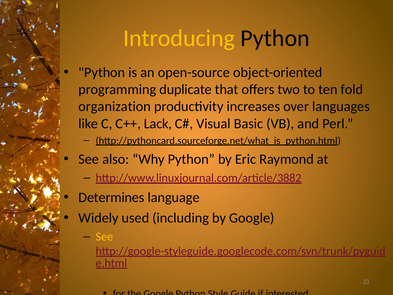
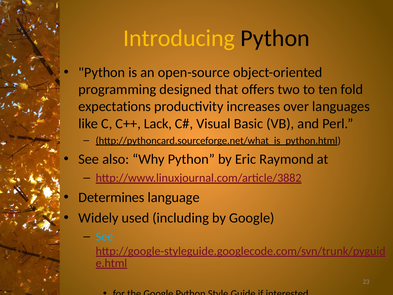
duplicate: duplicate -> designed (186, 89)
organization: organization -> expectations (115, 106)
See colour: yellow -> light blue (104, 236)
